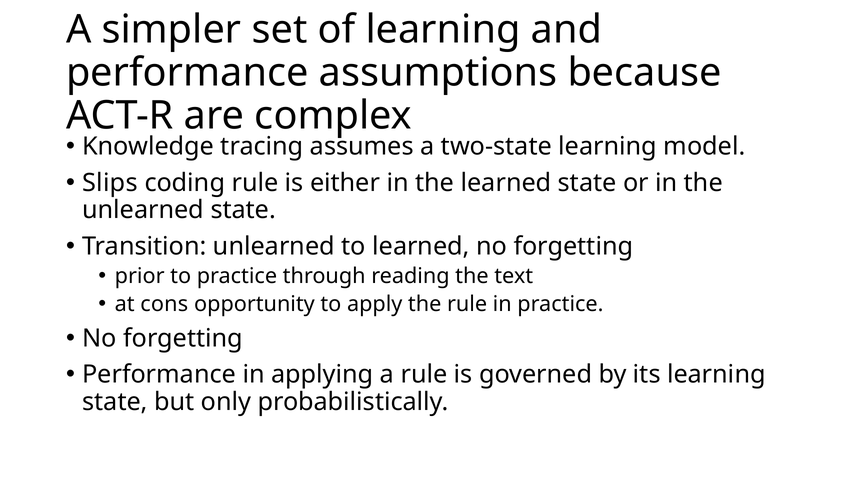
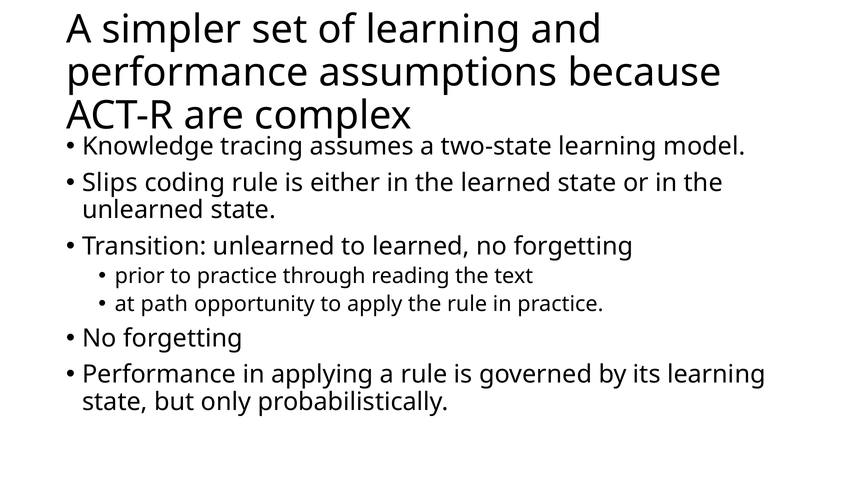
cons: cons -> path (164, 304)
